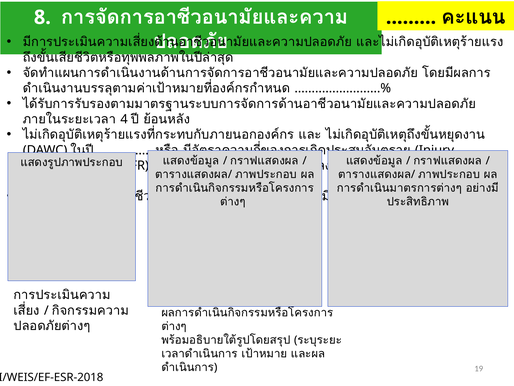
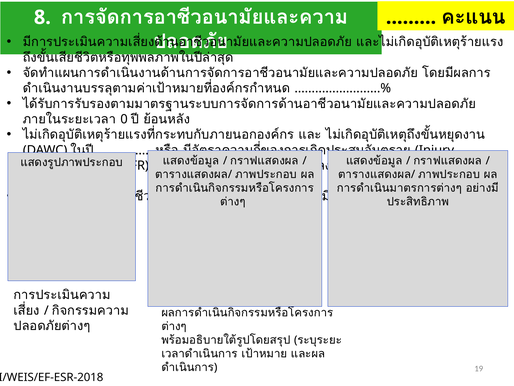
4: 4 -> 0 (124, 119)
